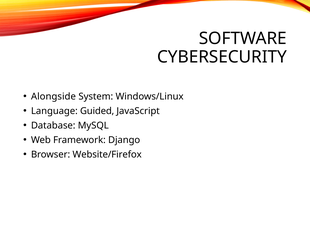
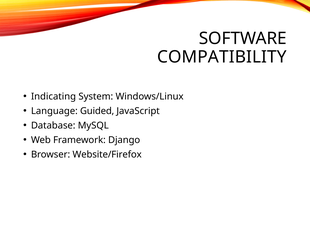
CYBERSECURITY: CYBERSECURITY -> COMPATIBILITY (222, 57)
Alongside: Alongside -> Indicating (53, 97)
